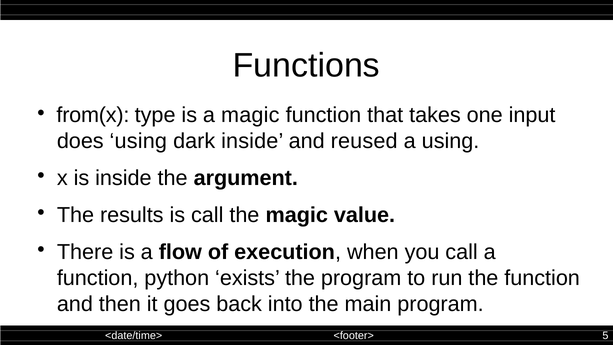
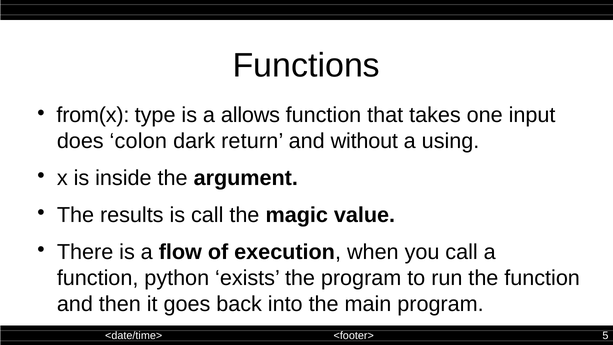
a magic: magic -> allows (250, 115)
does using: using -> colon (138, 141)
dark inside: inside -> return (252, 141)
reused: reused -> without (364, 141)
